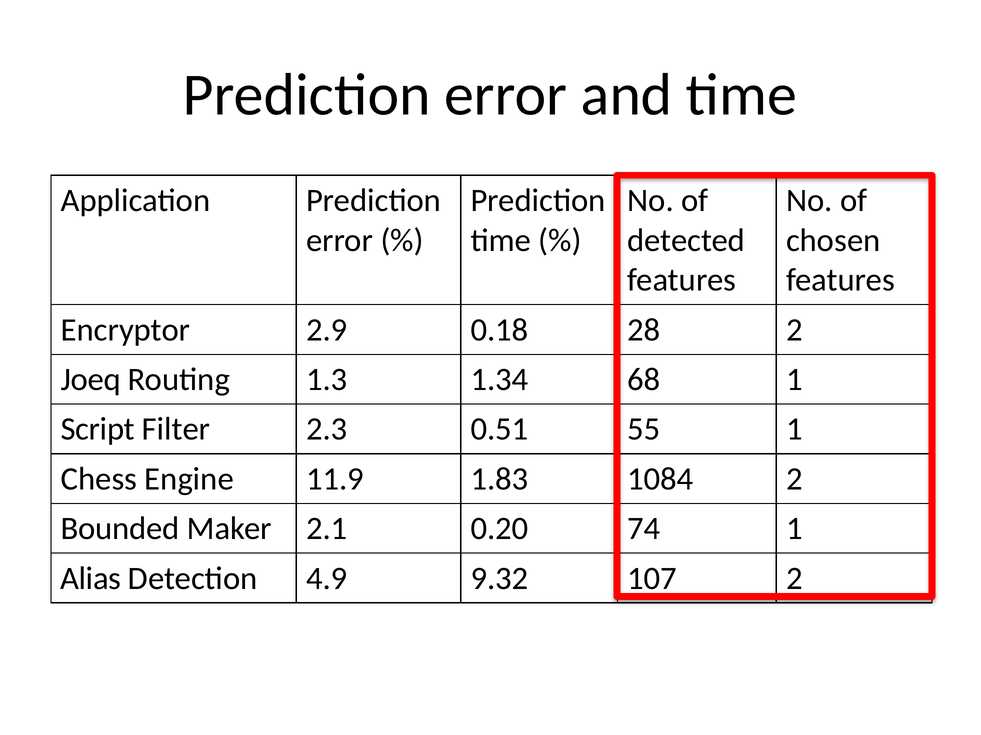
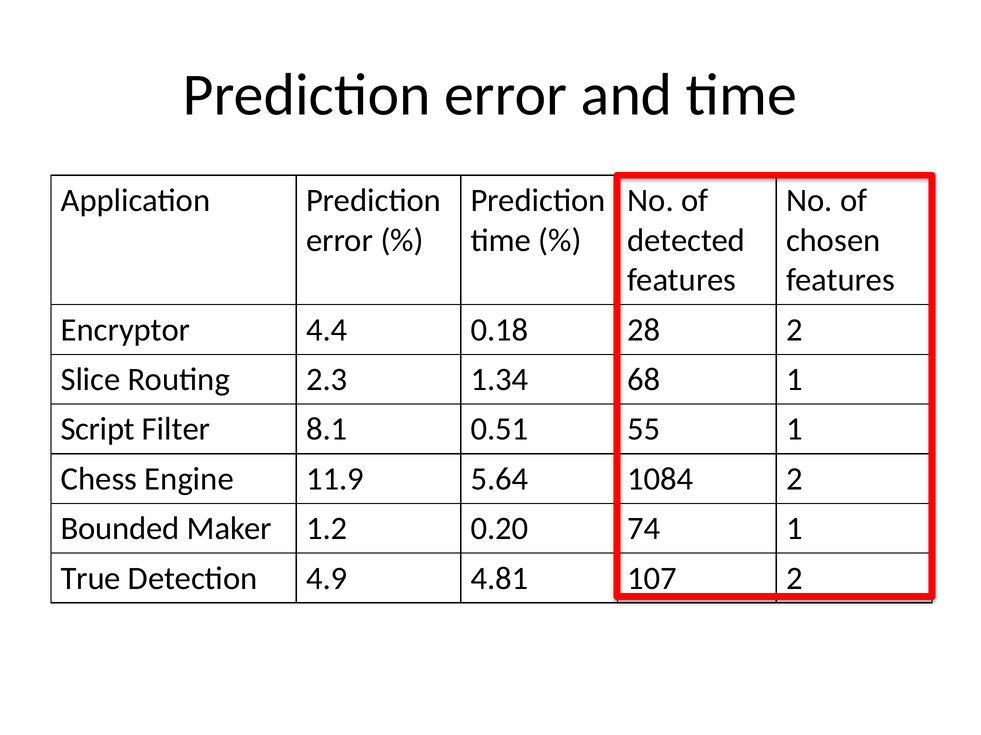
2.9: 2.9 -> 4.4 (327, 330)
Joeq: Joeq -> Slice (91, 380)
1.3: 1.3 -> 2.3 (327, 380)
2.3: 2.3 -> 8.1 (327, 430)
1.83: 1.83 -> 5.64 (500, 479)
2.1: 2.1 -> 1.2 (327, 529)
Alias: Alias -> True (91, 579)
9.32: 9.32 -> 4.81 (500, 579)
